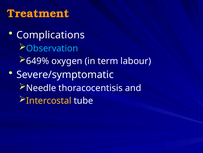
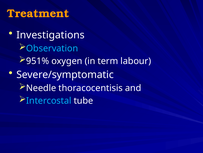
Complications: Complications -> Investigations (51, 35)
649%: 649% -> 951% (38, 61)
Intercostal colour: yellow -> light blue (49, 100)
